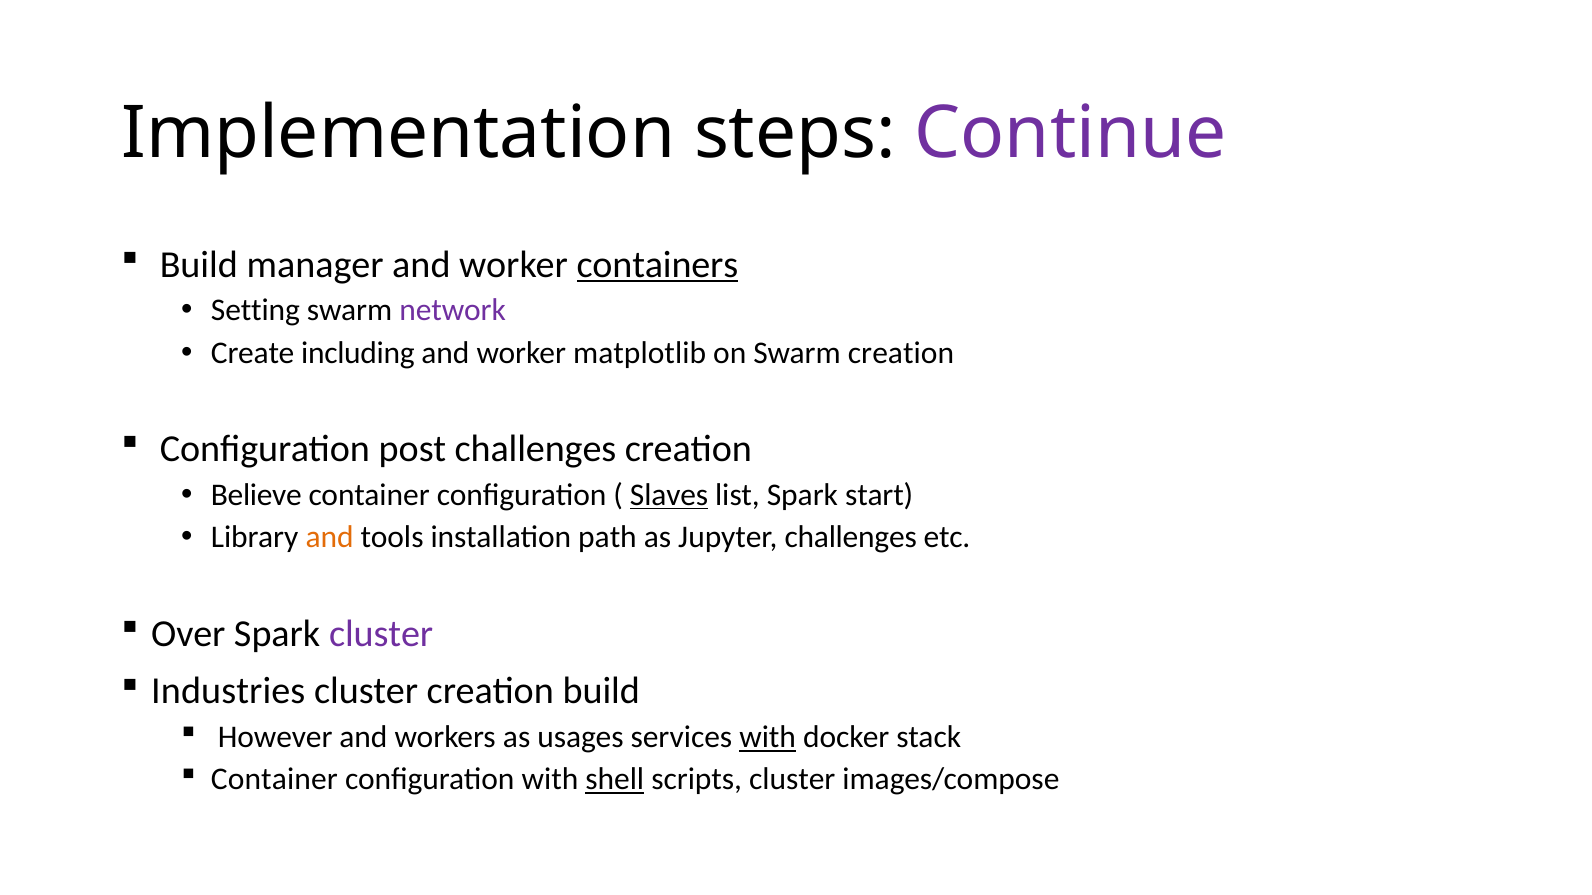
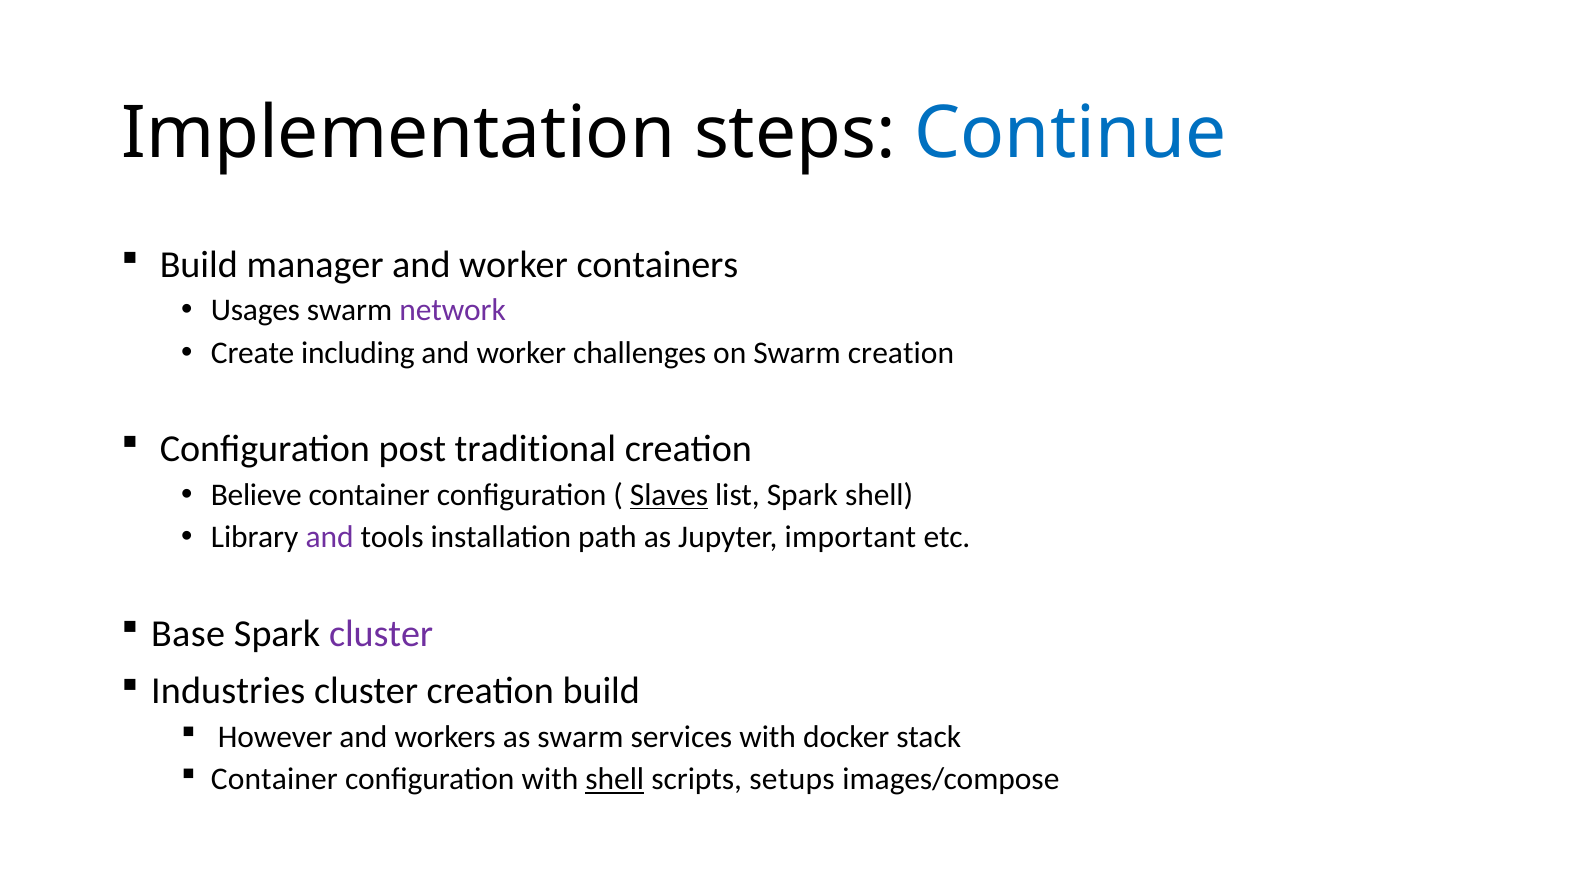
Continue colour: purple -> blue (1071, 134)
containers underline: present -> none (657, 265)
Setting: Setting -> Usages (255, 311)
matplotlib: matplotlib -> challenges (640, 353)
post challenges: challenges -> traditional (535, 449)
Spark start: start -> shell (879, 495)
and colour: orange -> purple (330, 538)
Jupyter challenges: challenges -> important (850, 538)
Over: Over -> Base (188, 634)
as usages: usages -> swarm (580, 738)
with underline: present -> none (768, 738)
scripts cluster: cluster -> setups (792, 780)
